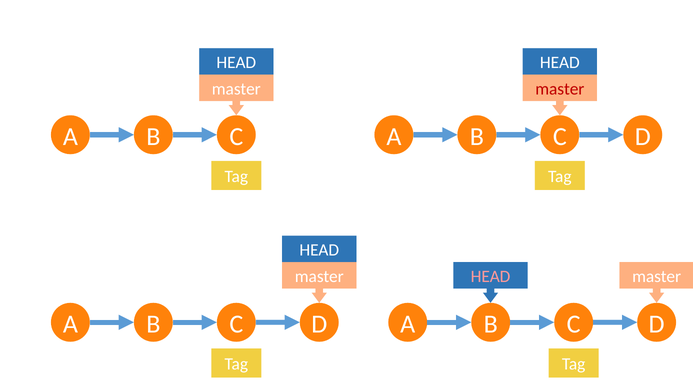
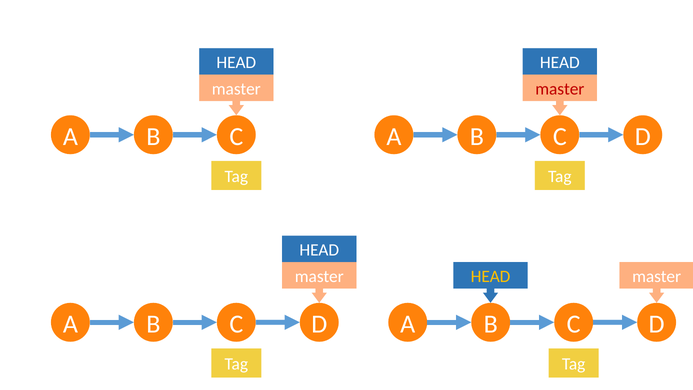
HEAD colour: pink -> yellow (491, 276)
